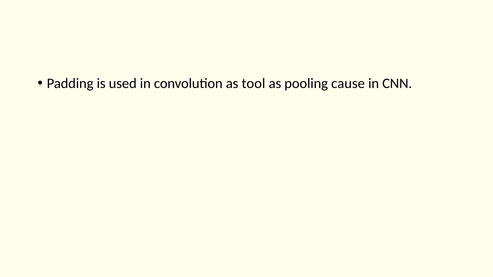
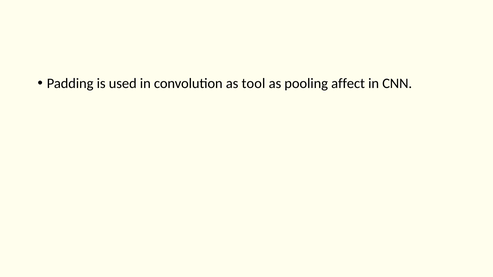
cause: cause -> affect (348, 83)
